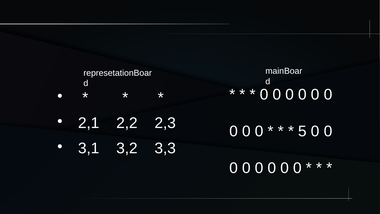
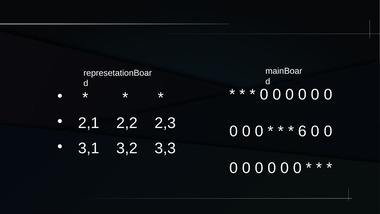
5: 5 -> 6 (303, 131)
